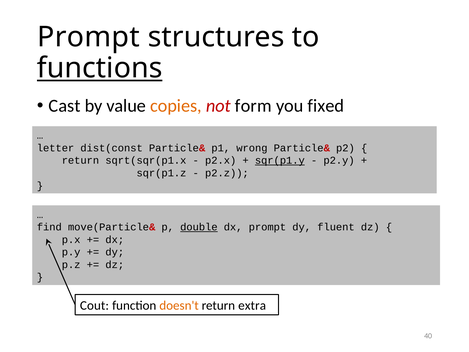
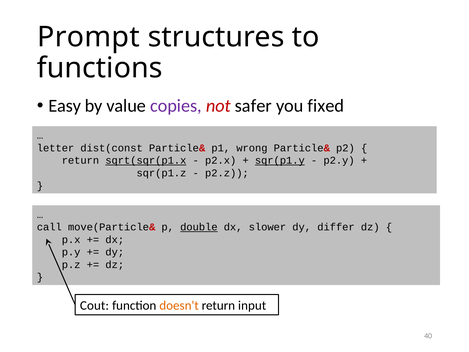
functions underline: present -> none (100, 68)
Cast: Cast -> Easy (65, 106)
copies colour: orange -> purple (176, 106)
form: form -> safer (253, 106)
sqrt(sqr(p1.x underline: none -> present (146, 160)
find: find -> call (49, 227)
dx prompt: prompt -> slower (267, 227)
fluent: fluent -> differ (336, 227)
extra: extra -> input (252, 305)
